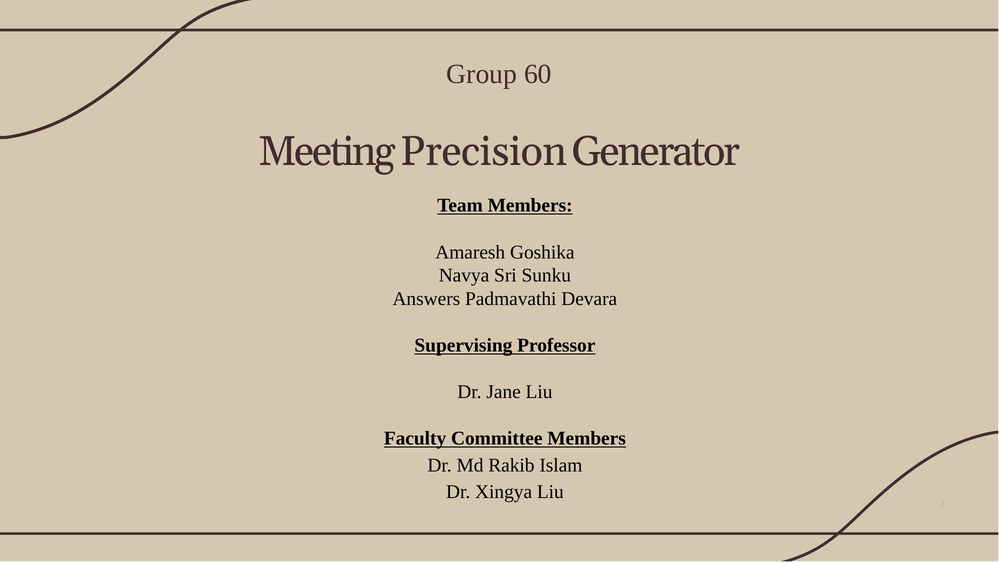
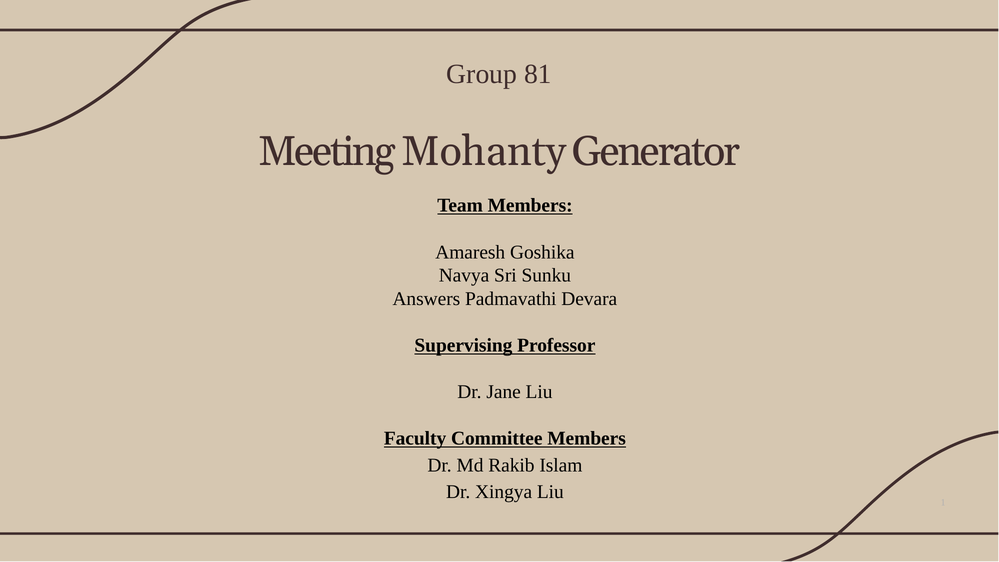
60: 60 -> 81 (538, 74)
Precision: Precision -> Mohanty (484, 152)
